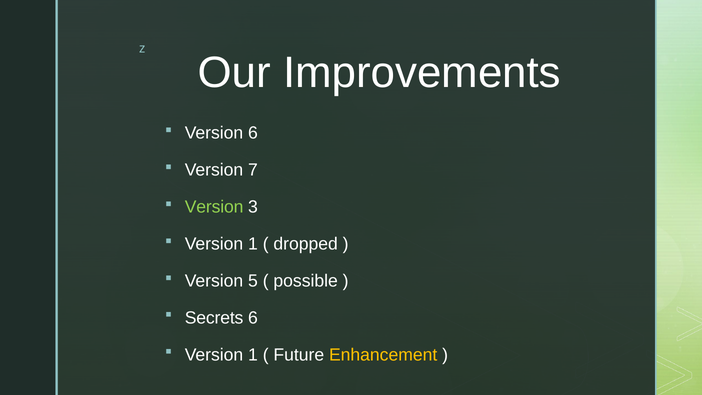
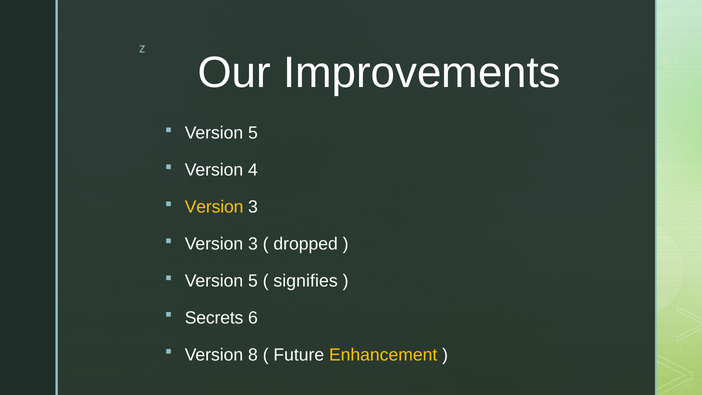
6: 6 -> 5 (253, 133)
7: 7 -> 4 (253, 170)
Version colour: light green -> yellow (214, 207)
1: 1 -> 3 (253, 244)
possible: possible -> signifies (306, 281)
1: 1 -> 8 (253, 355)
